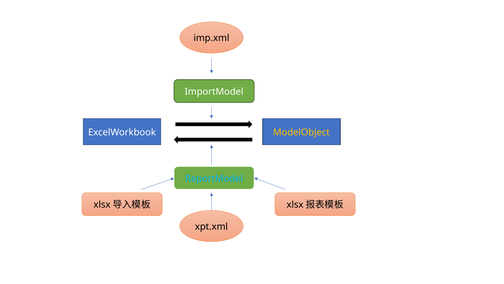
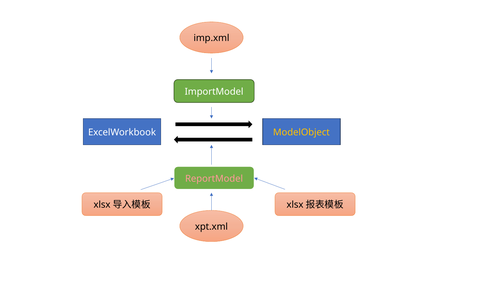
ReportModel colour: light blue -> pink (214, 178)
